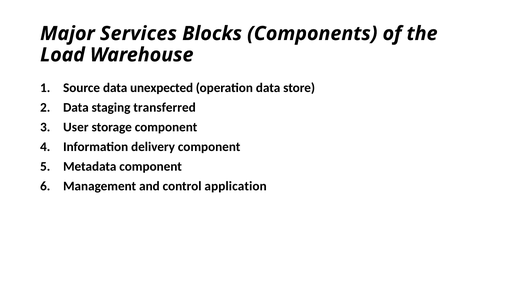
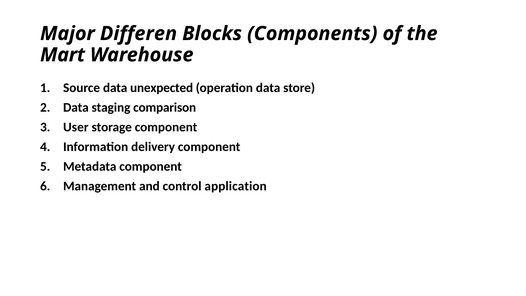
Services: Services -> Differen (138, 34)
Load: Load -> Mart (63, 55)
transferred: transferred -> comparison (165, 107)
